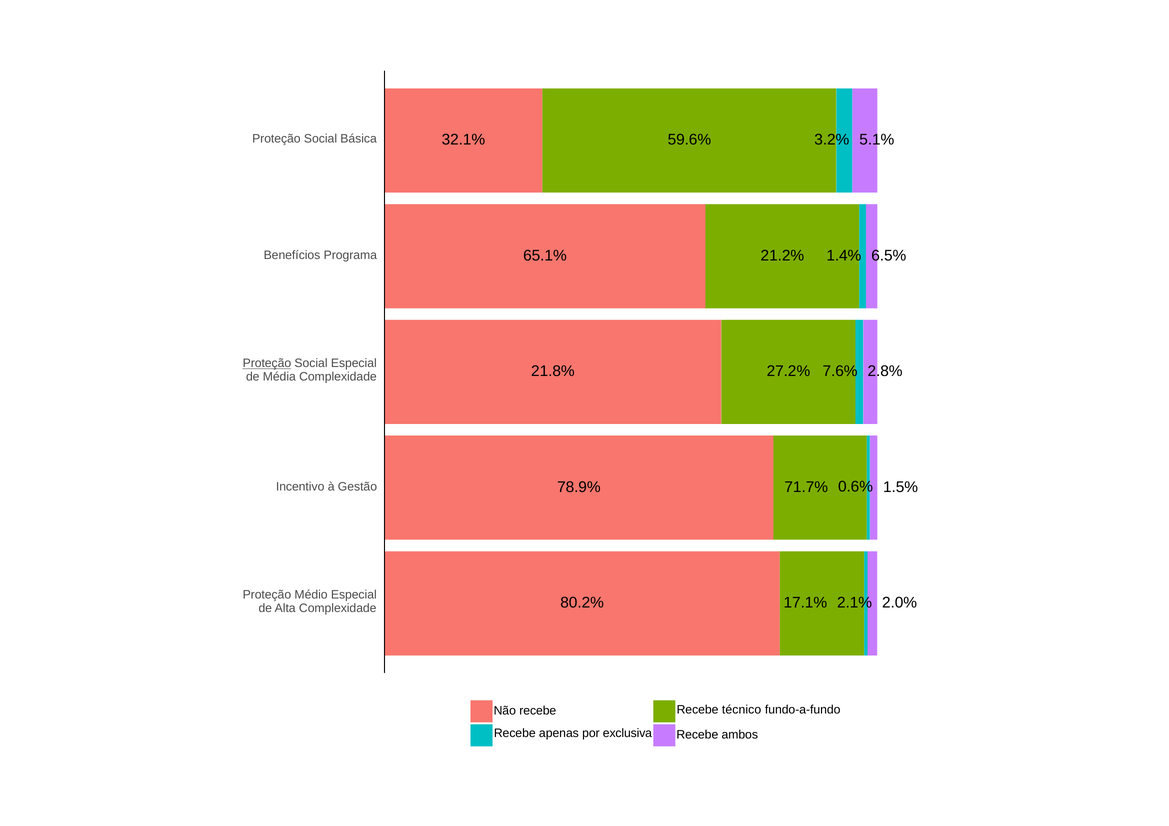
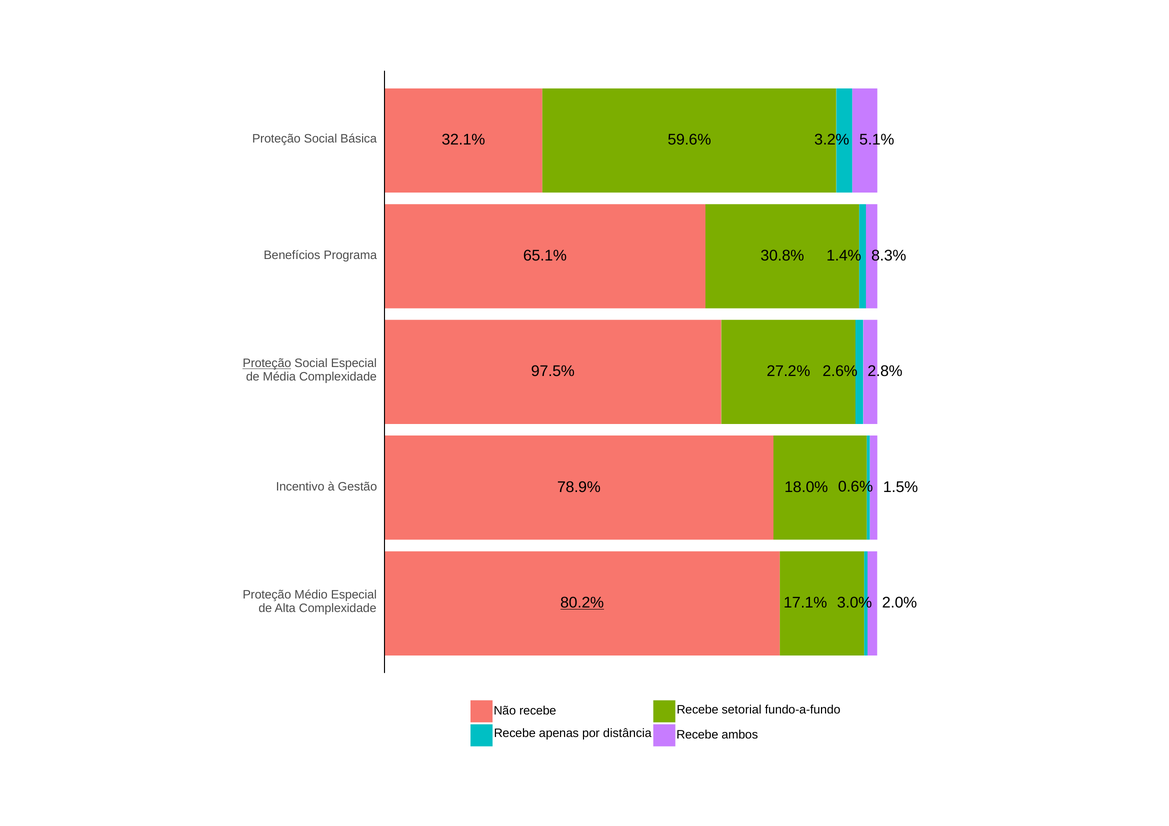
21.2%: 21.2% -> 30.8% (782, 256)
6.5%: 6.5% -> 8.3% (889, 256)
21.8%: 21.8% -> 97.5% (553, 371)
7.6%: 7.6% -> 2.6% (840, 371)
71.7%: 71.7% -> 18.0% (806, 487)
80.2% underline: none -> present (582, 603)
2.1%: 2.1% -> 3.0% (855, 603)
técnico: técnico -> setorial (742, 710)
exclusiva: exclusiva -> distância (627, 734)
